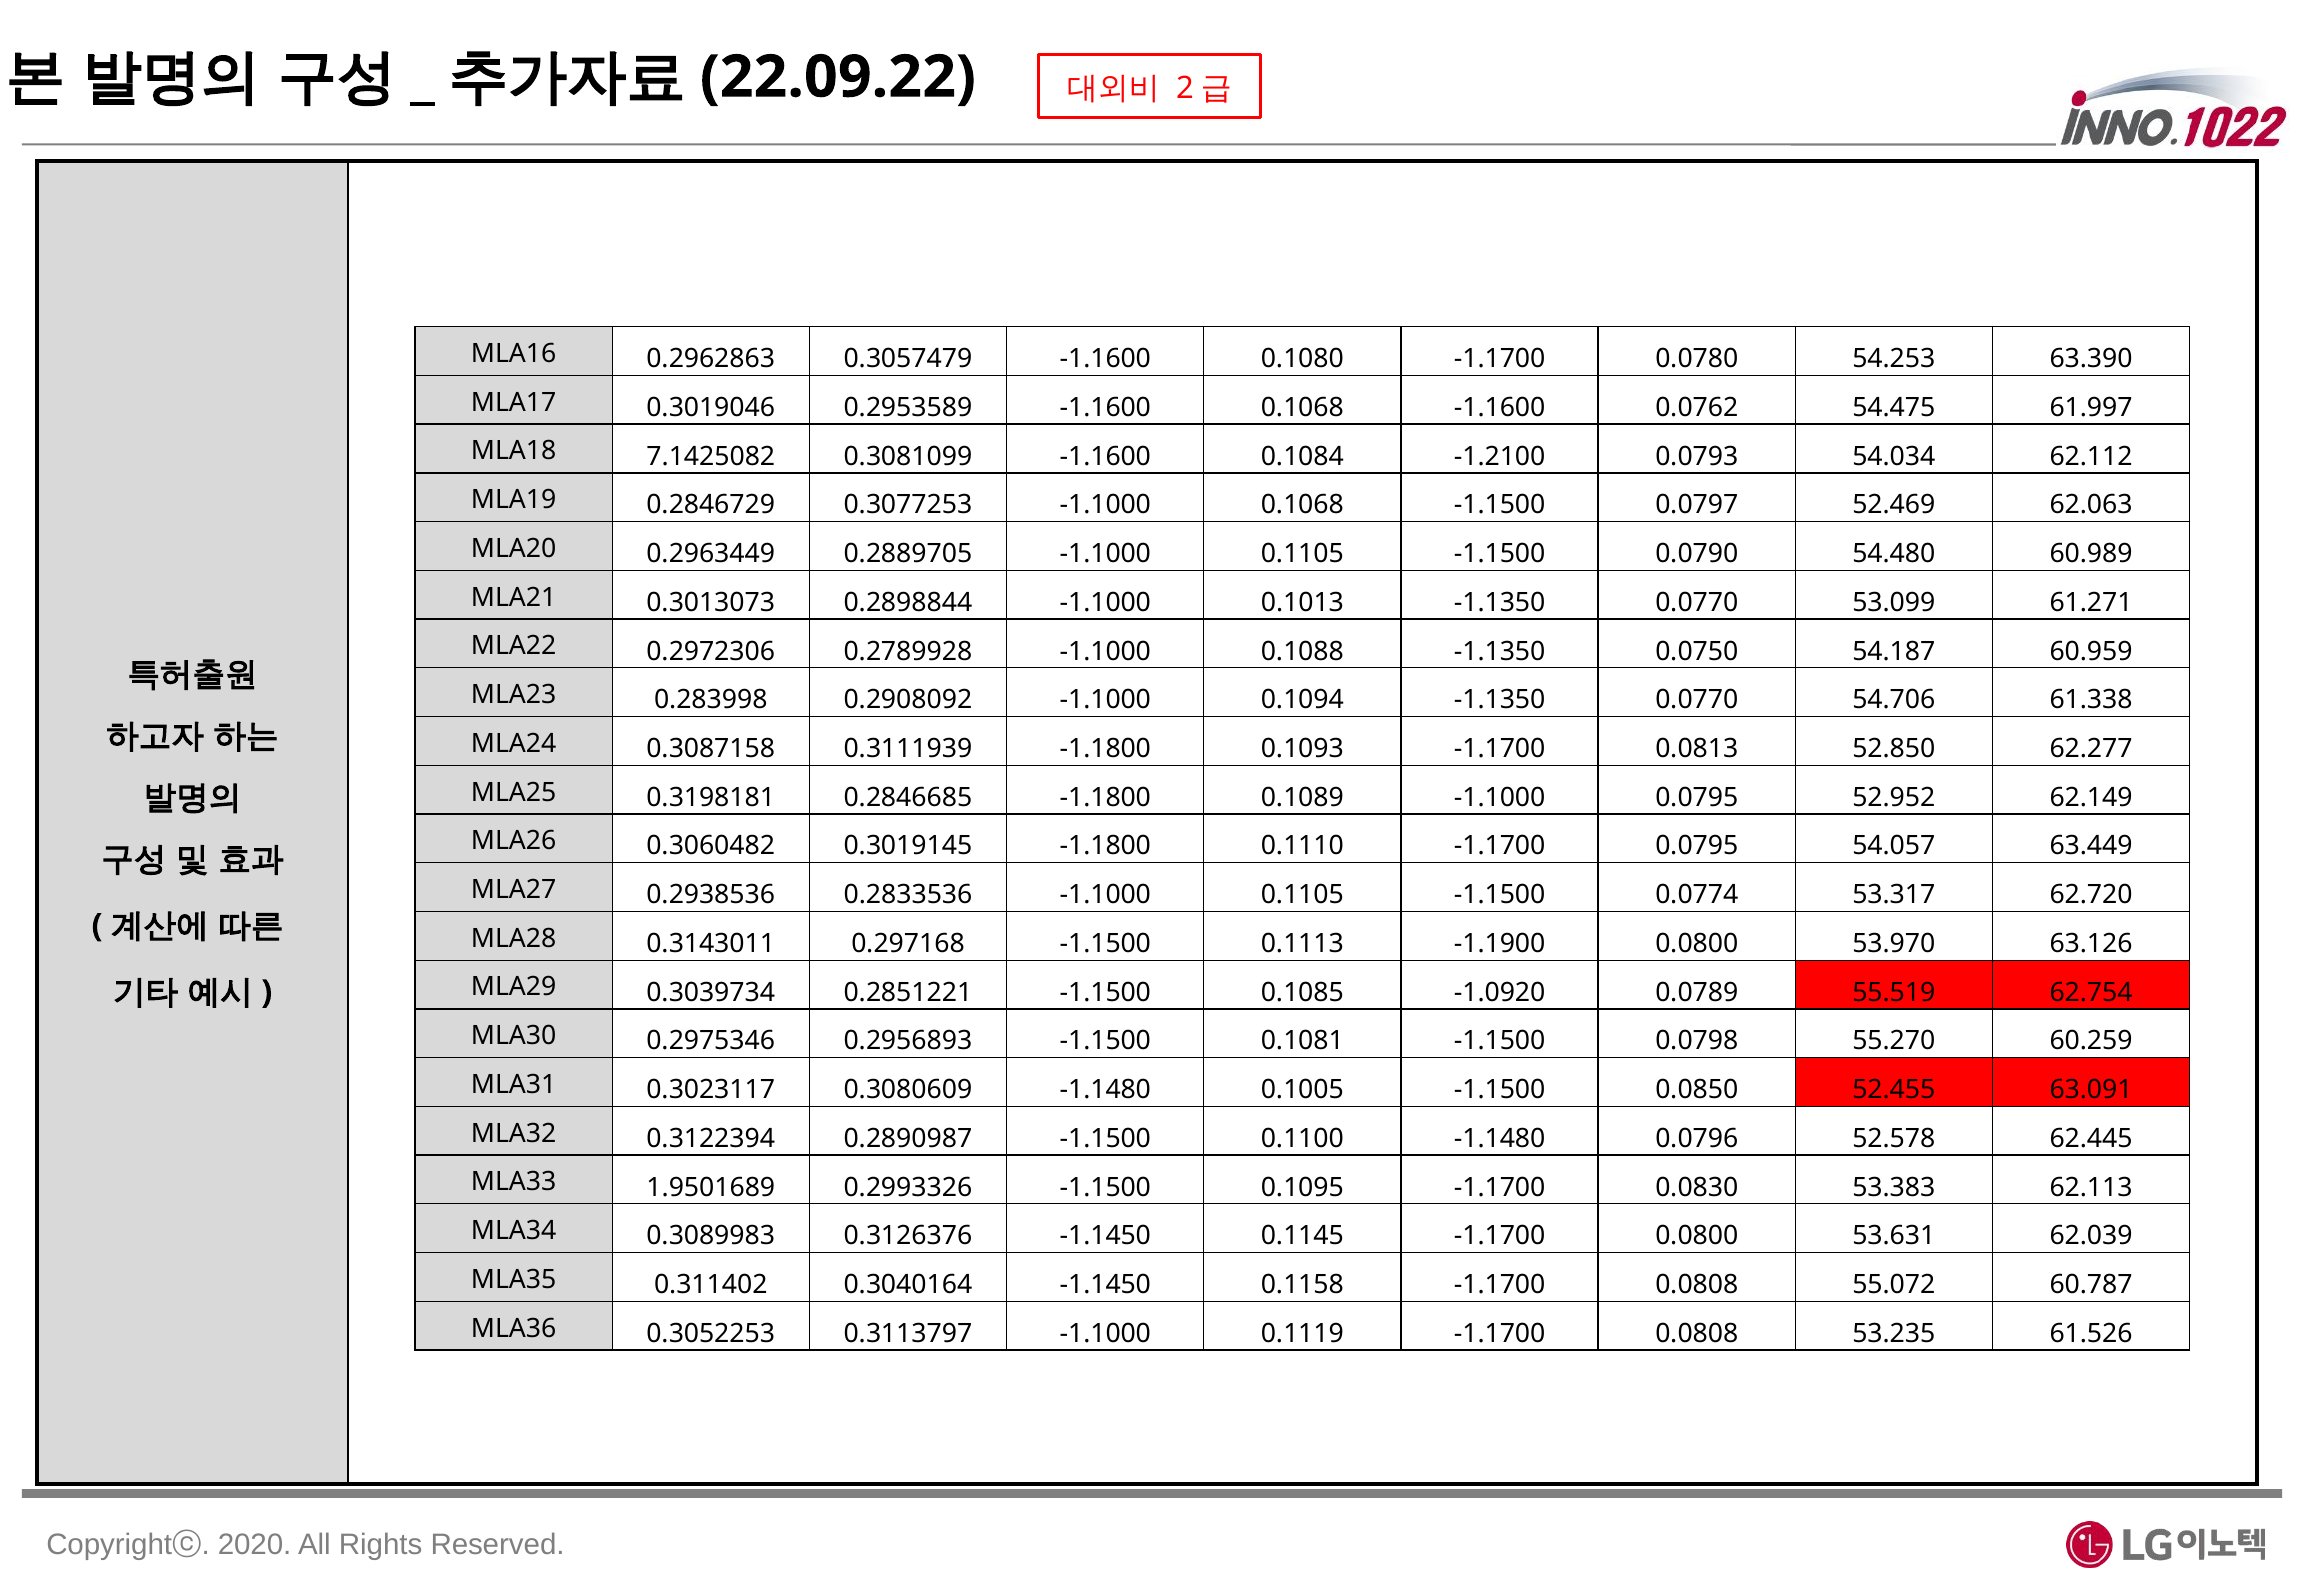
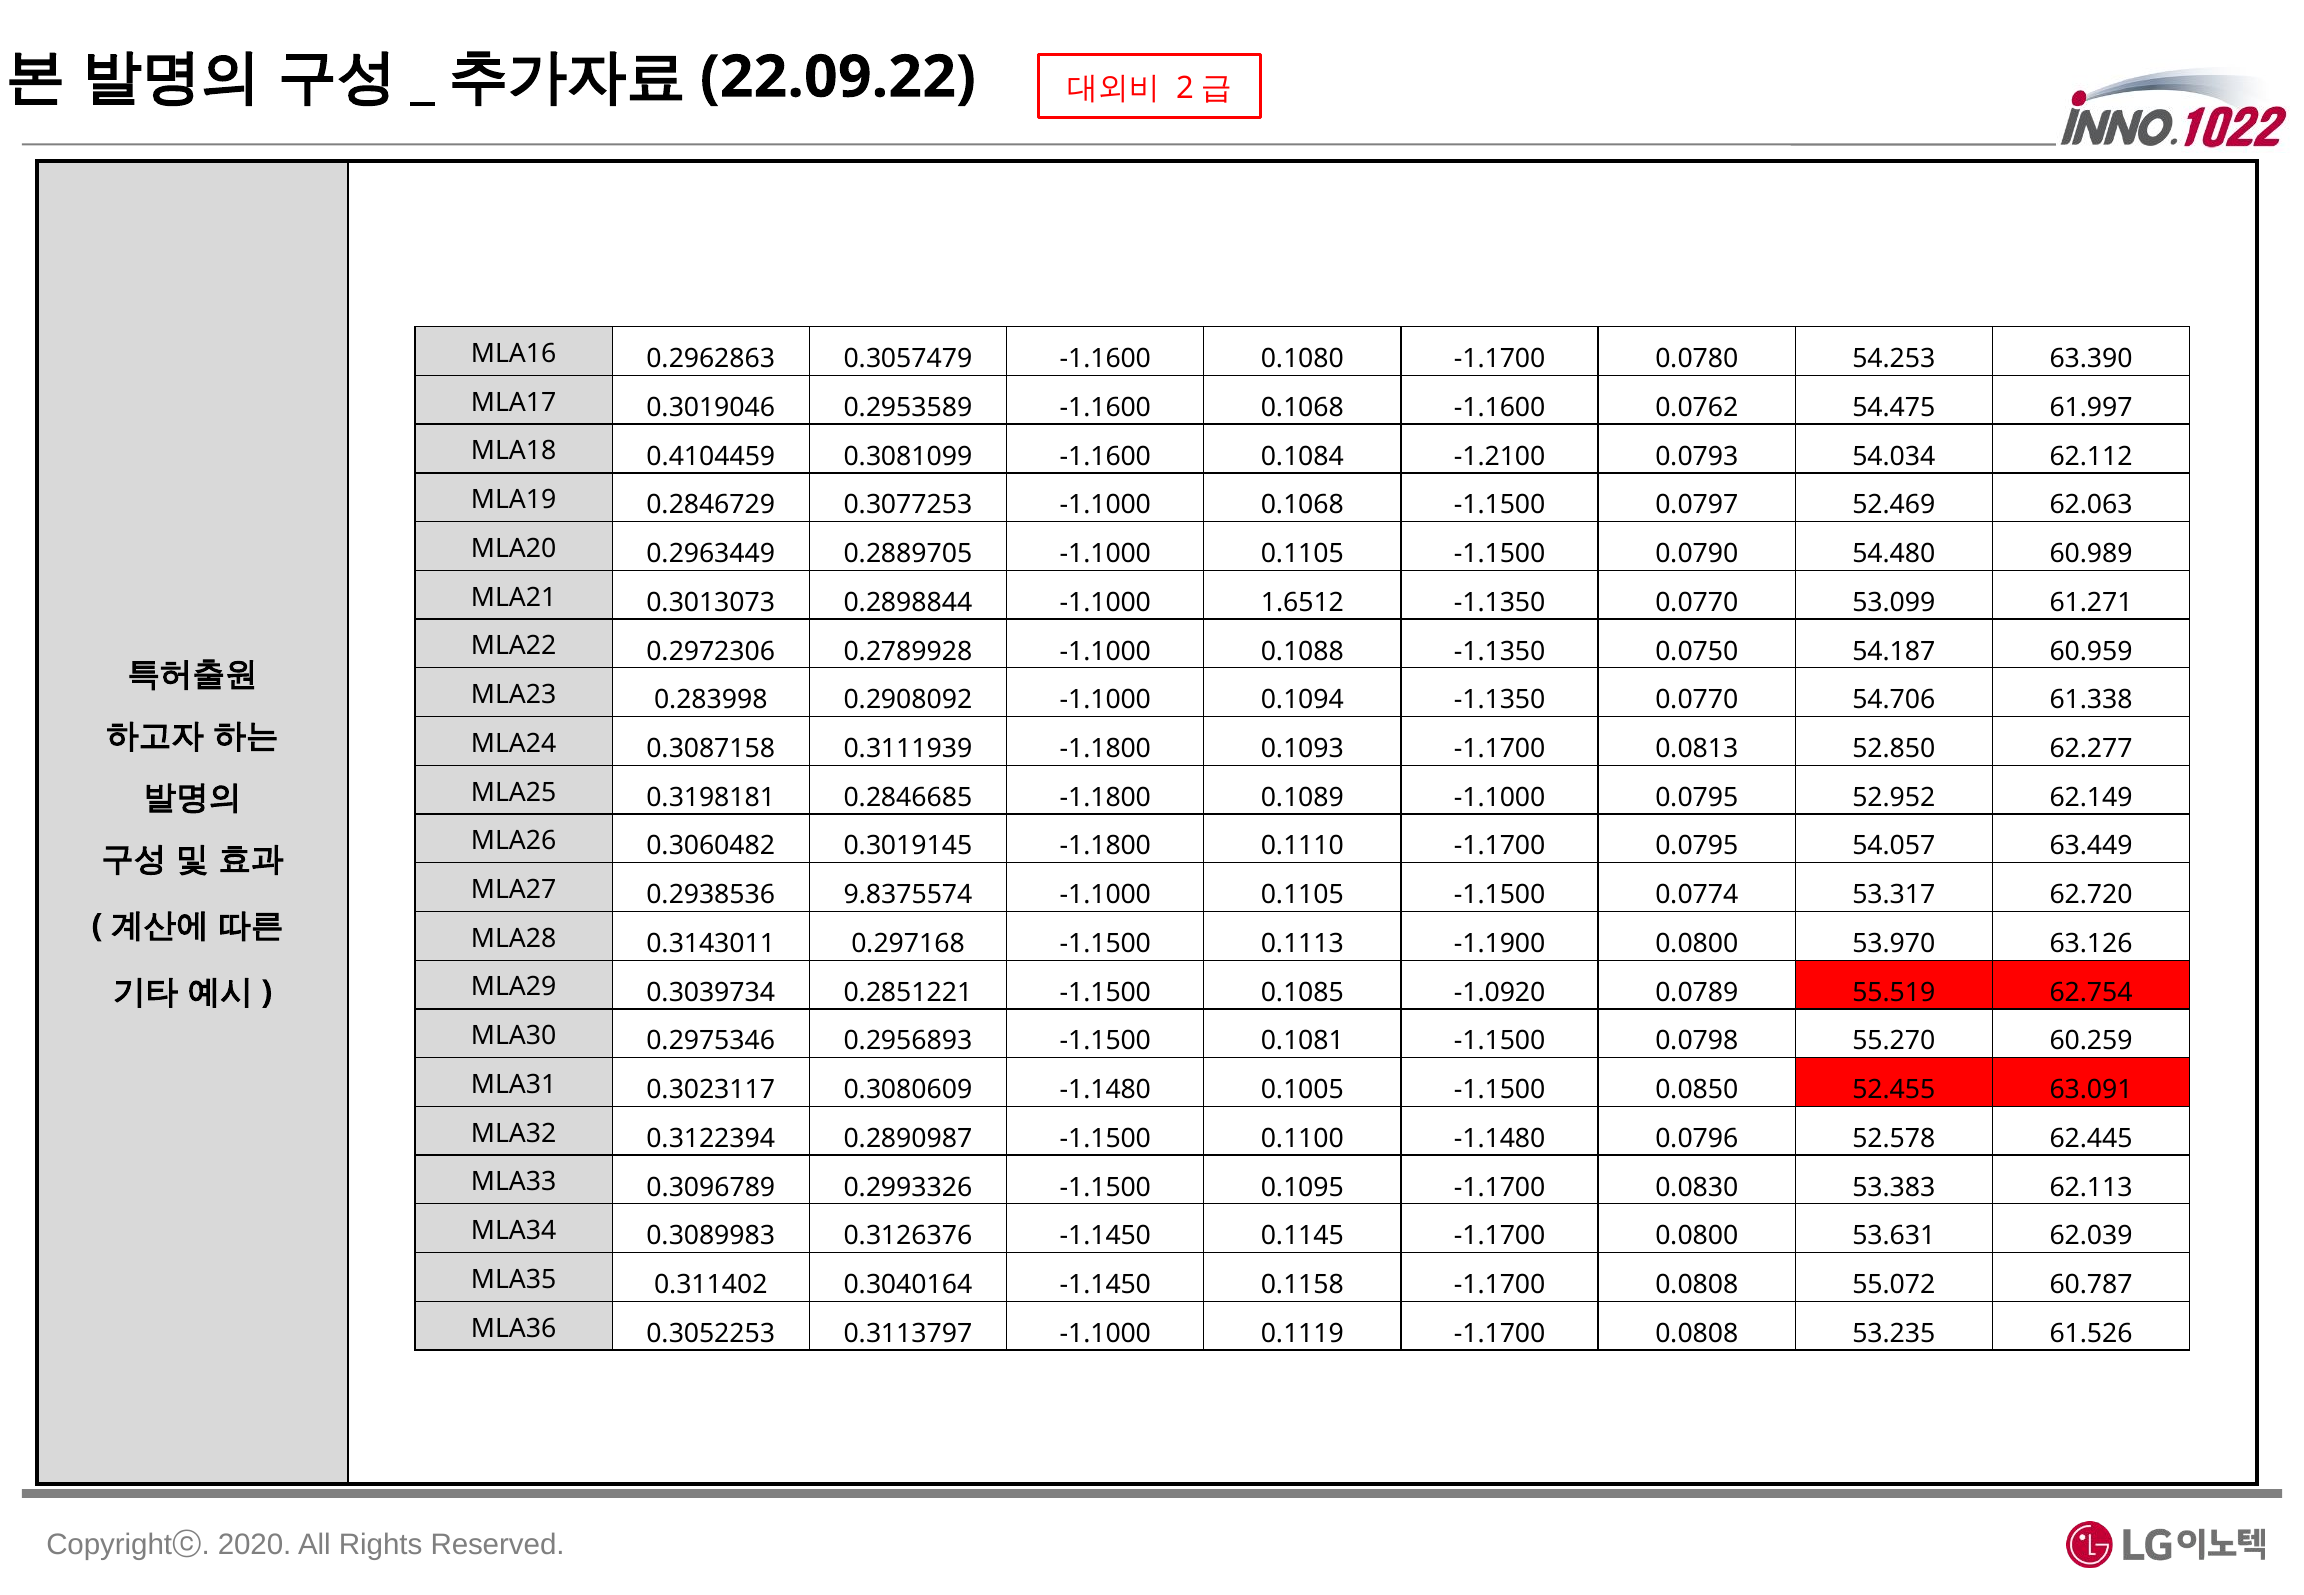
7.1425082: 7.1425082 -> 0.4104459 (711, 456)
0.1013: 0.1013 -> 1.6512 (1302, 603)
0.2833536: 0.2833536 -> 9.8375574 (908, 895)
1.9501689: 1.9501689 -> 0.3096789 (711, 1187)
